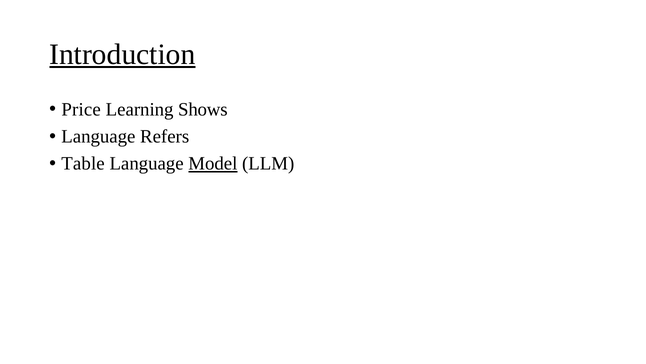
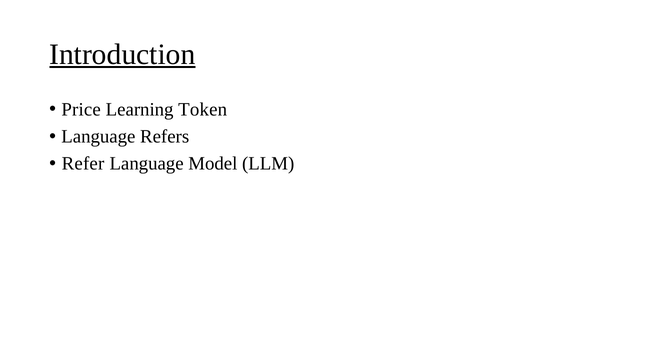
Shows: Shows -> Token (203, 109)
Table: Table -> Refer (83, 163)
Model underline: present -> none (213, 163)
